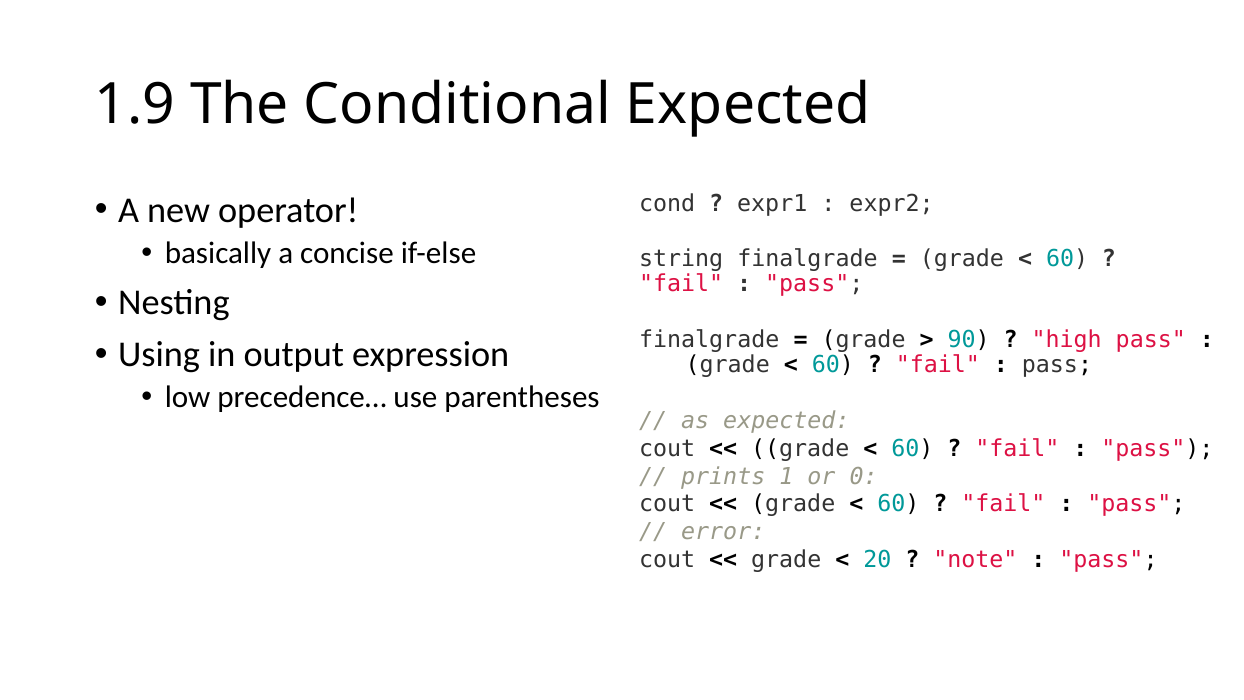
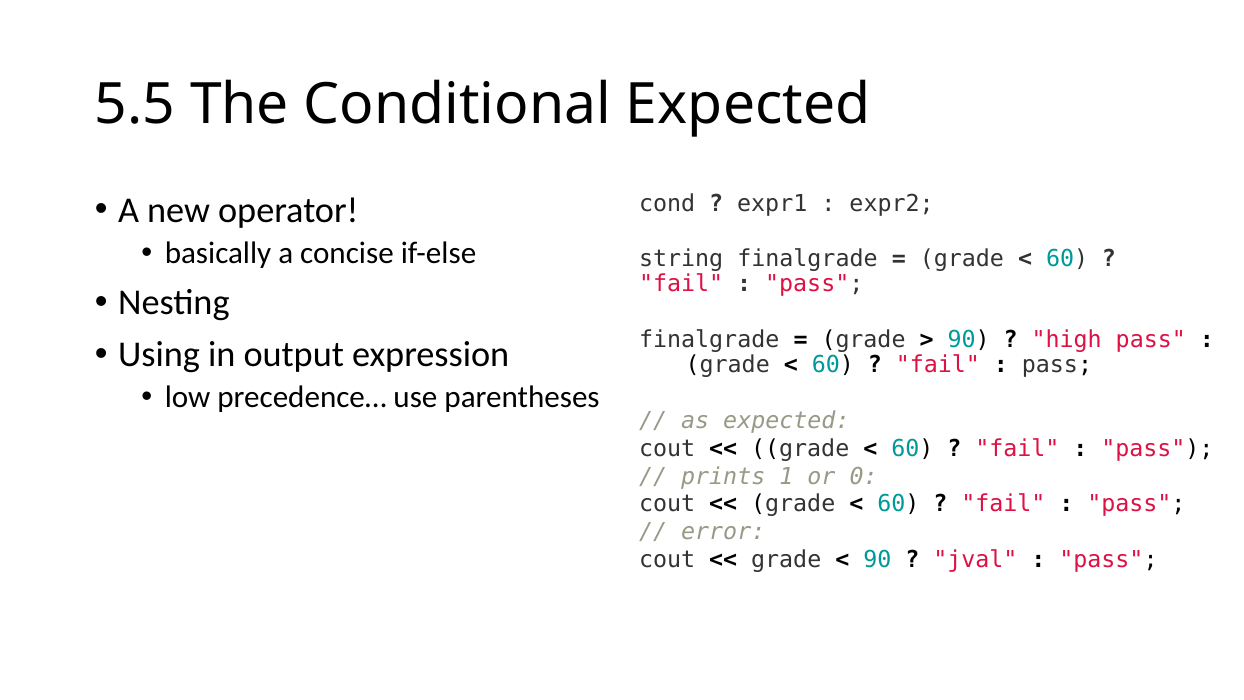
1.9: 1.9 -> 5.5 (135, 104)
20: 20 -> 90 (877, 560)
note: note -> jval (975, 560)
